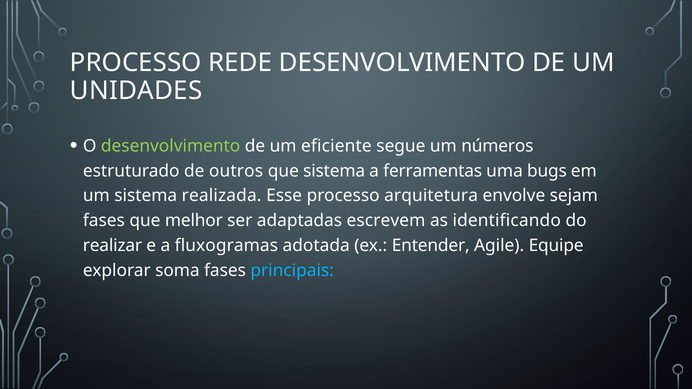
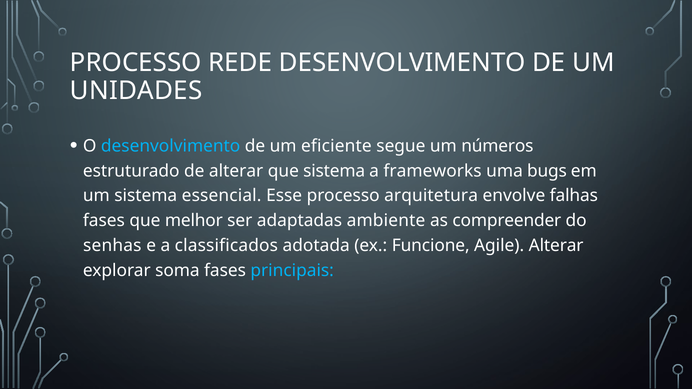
desenvolvimento colour: light green -> light blue (171, 146)
de outros: outros -> alterar (236, 171)
ferramentas: ferramentas -> frameworks (433, 171)
realizada: realizada -> essencial (222, 196)
sejam: sejam -> falhas (574, 196)
escrevem: escrevem -> ambiente (386, 221)
identificando: identificando -> compreender (507, 221)
realizar: realizar -> senhas (112, 246)
fluxogramas: fluxogramas -> classificados (226, 246)
Entender: Entender -> Funcione (431, 246)
Agile Equipe: Equipe -> Alterar (556, 246)
